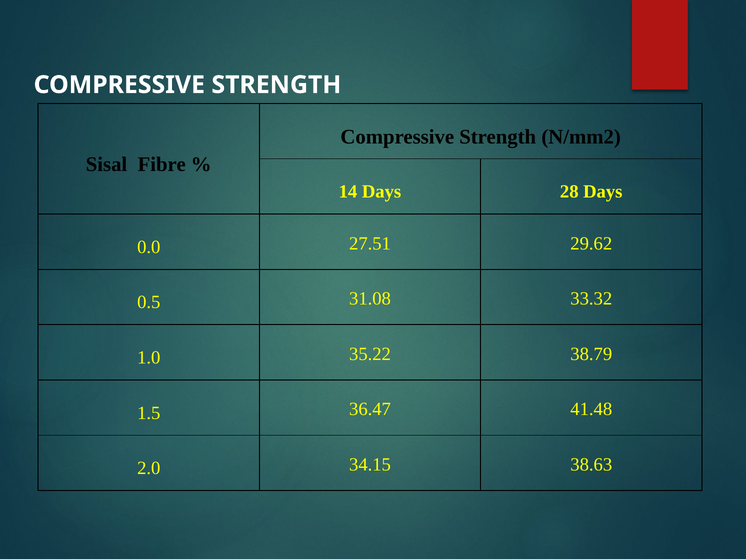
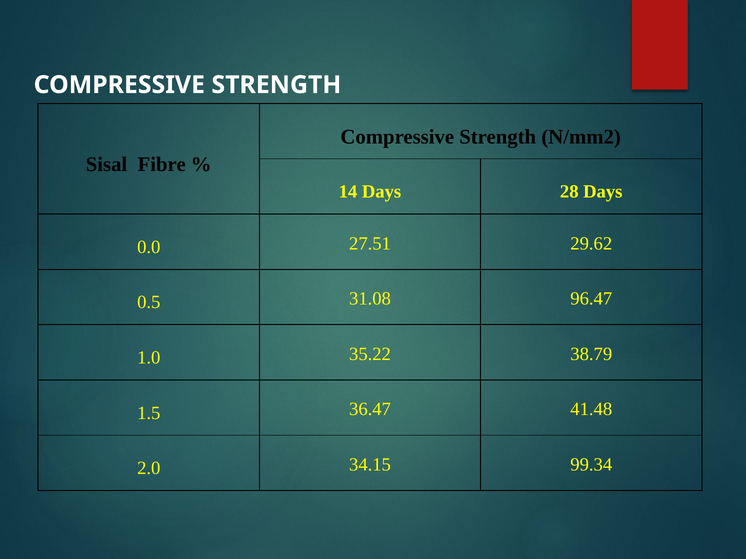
33.32: 33.32 -> 96.47 (591, 299)
38.63: 38.63 -> 99.34 (591, 465)
